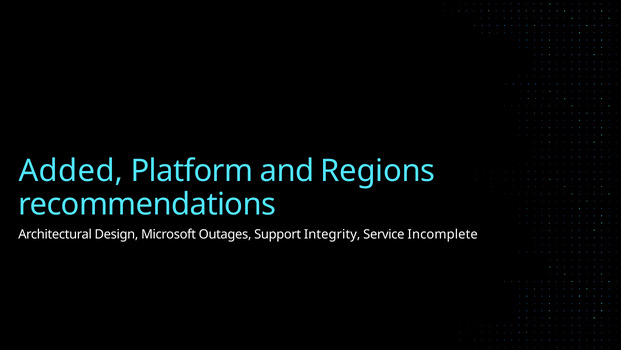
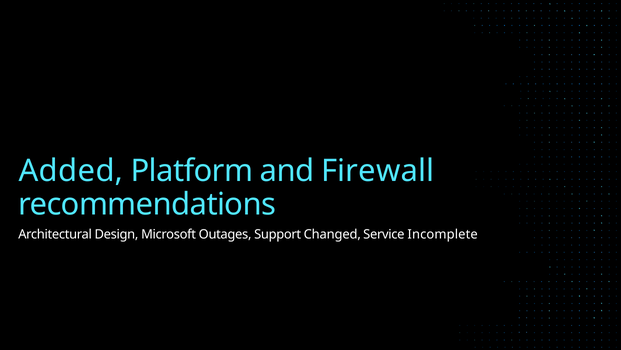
Regions: Regions -> Firewall (378, 171)
Integrity: Integrity -> Changed (332, 234)
